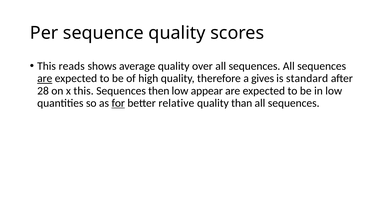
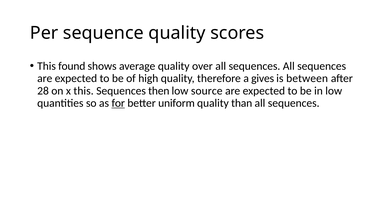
reads: reads -> found (72, 66)
are underline: present -> none (45, 79)
standard: standard -> between (307, 79)
appear: appear -> source (207, 91)
relative: relative -> uniform (176, 103)
